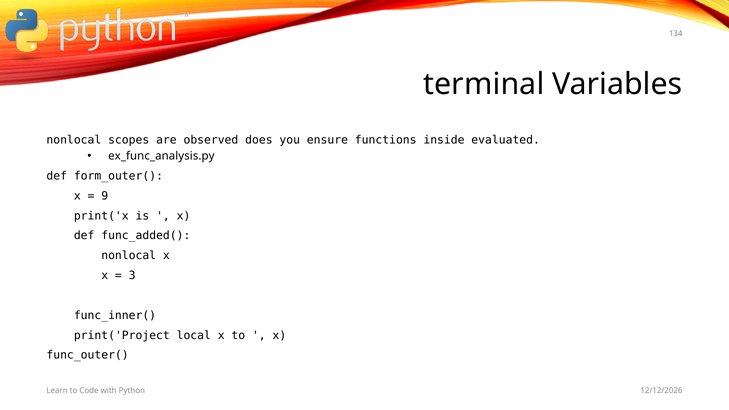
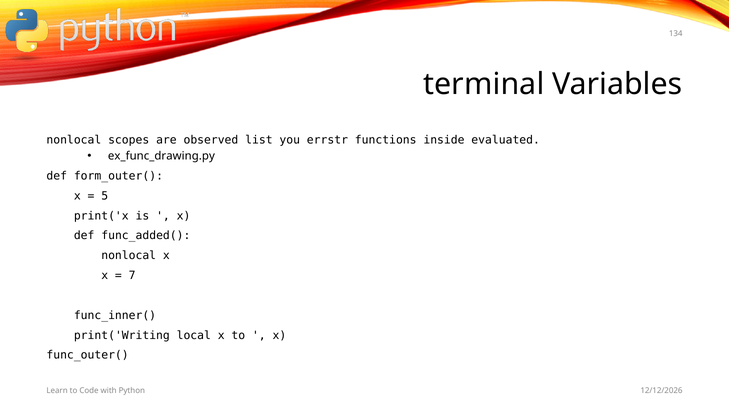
does: does -> list (259, 140)
ensure: ensure -> errstr (327, 140)
ex_func_analysis.py: ex_func_analysis.py -> ex_func_drawing.py (161, 156)
9: 9 -> 5 (105, 196)
3: 3 -> 7 (132, 276)
print('Project: print('Project -> print('Writing (122, 335)
